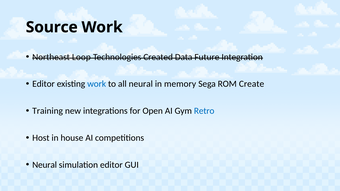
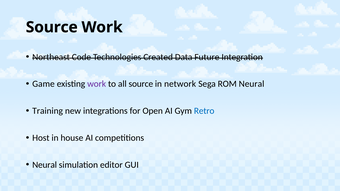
Loop: Loop -> Code (81, 57)
Editor: Editor -> Game (43, 84)
work colour: blue -> purple (97, 84)
all neural: neural -> source (141, 84)
memory: memory -> network (180, 84)
ROM Create: Create -> Neural (252, 84)
